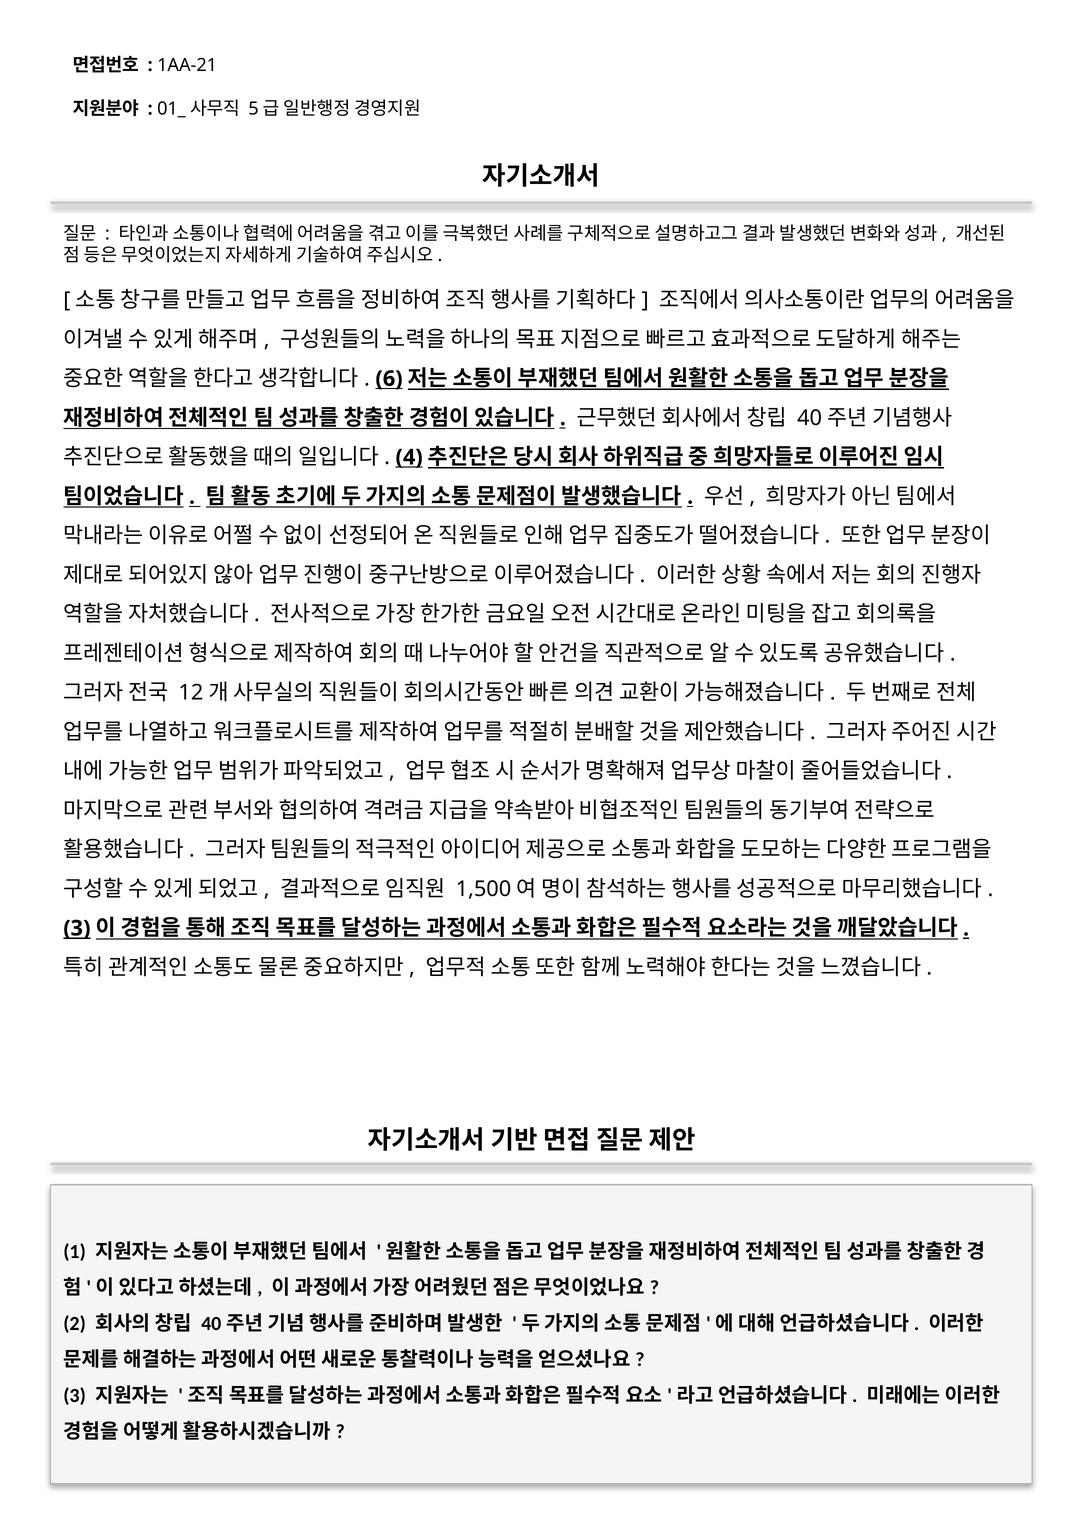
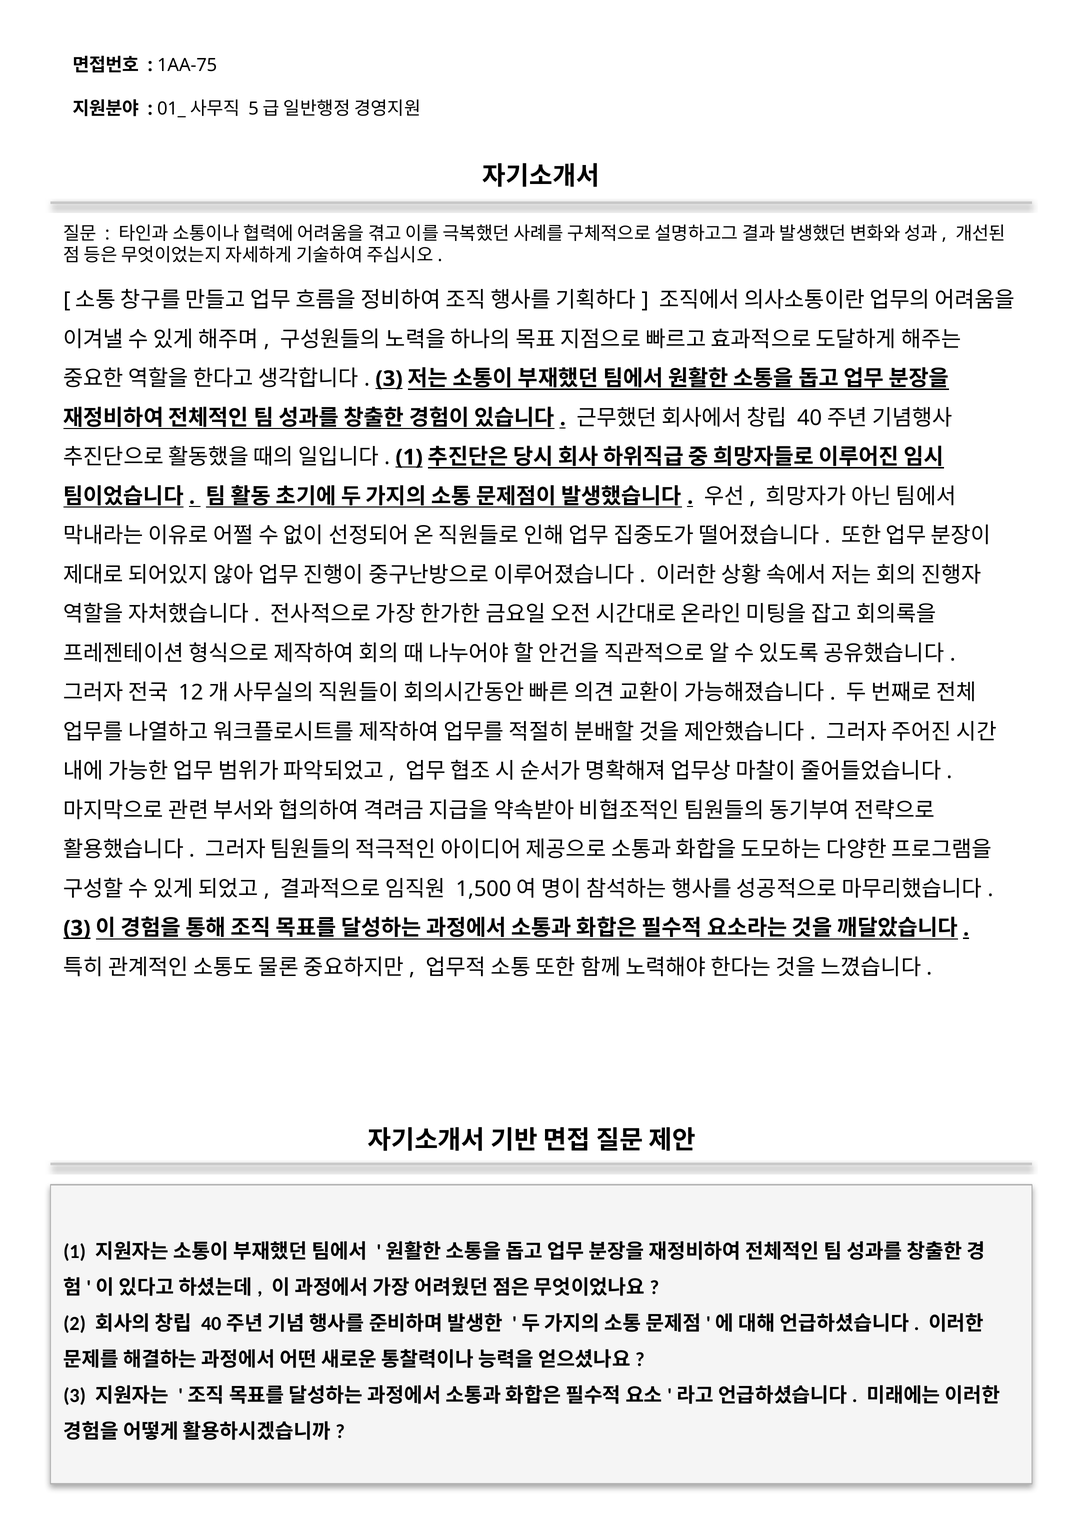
1AA-21: 1AA-21 -> 1AA-75 (187, 65)
6: 6 -> 3 (389, 379)
4: 4 -> 1 (409, 457)
